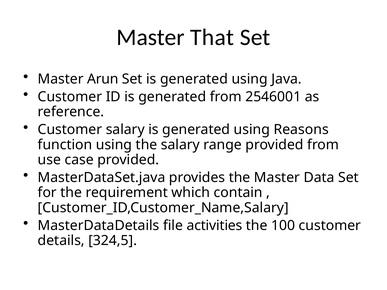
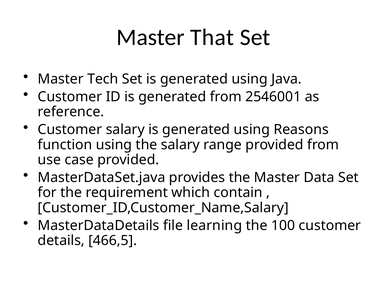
Arun: Arun -> Tech (103, 79)
activities: activities -> learning (214, 226)
324,5: 324,5 -> 466,5 (113, 241)
